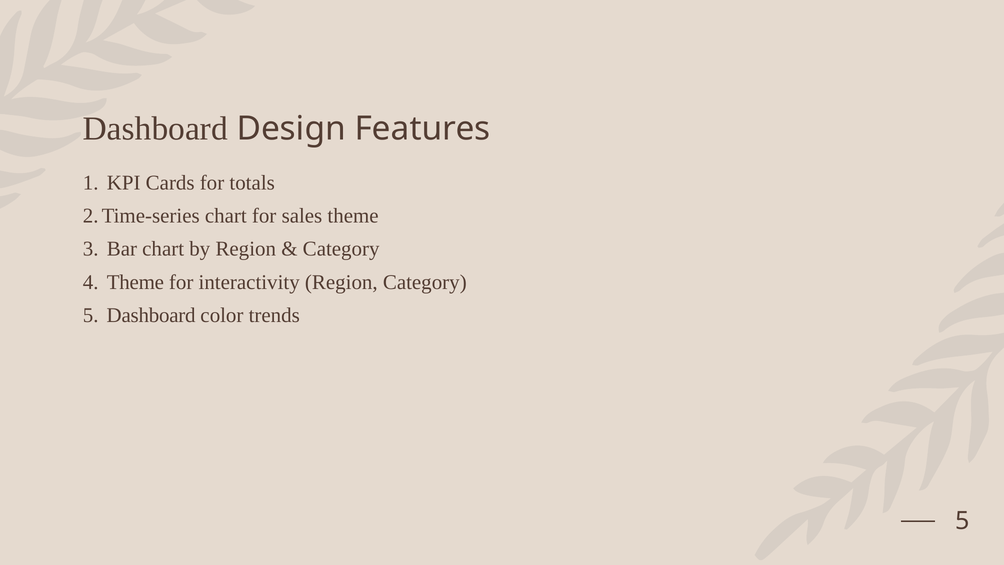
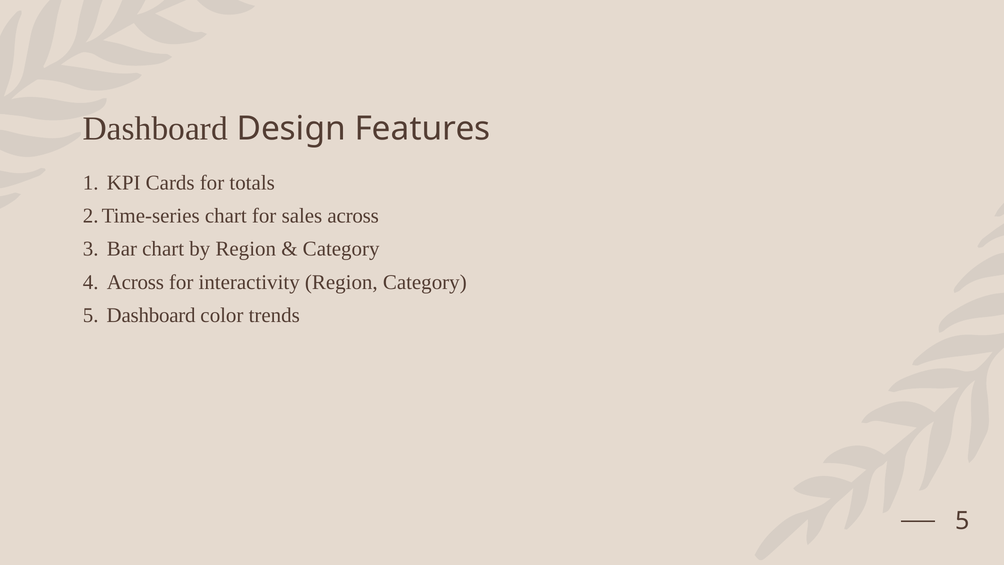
sales theme: theme -> across (353, 216)
Theme: Theme -> Across (135, 282)
